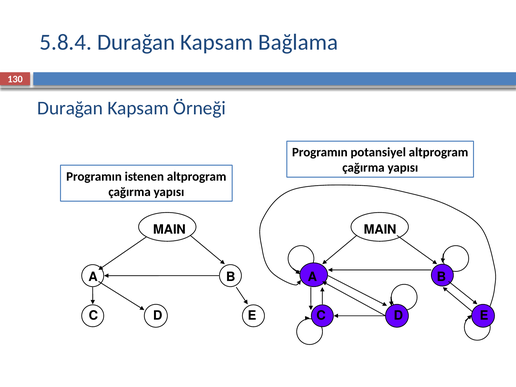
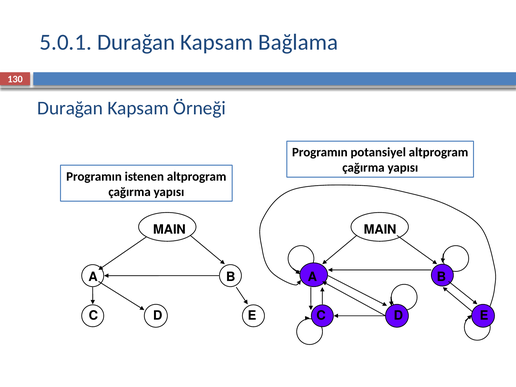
5.8.4: 5.8.4 -> 5.0.1 (66, 42)
